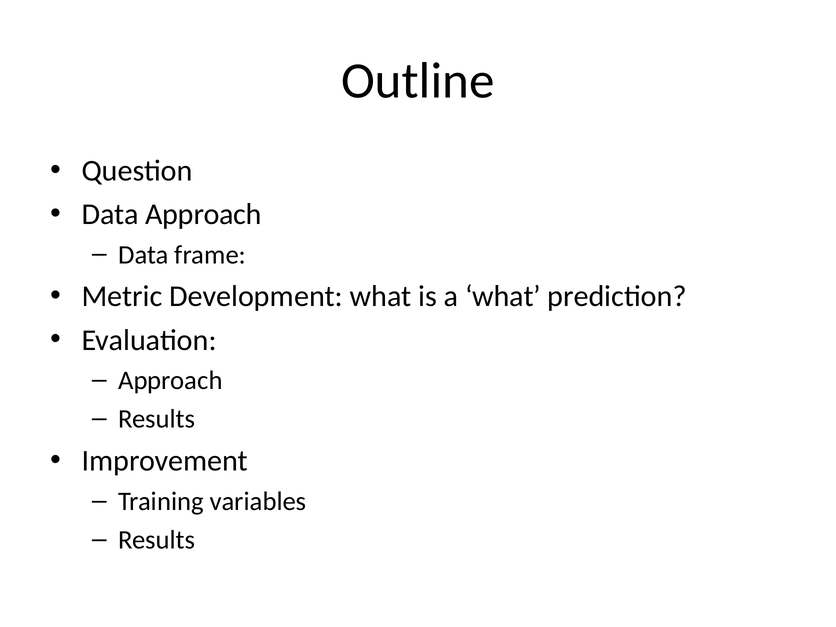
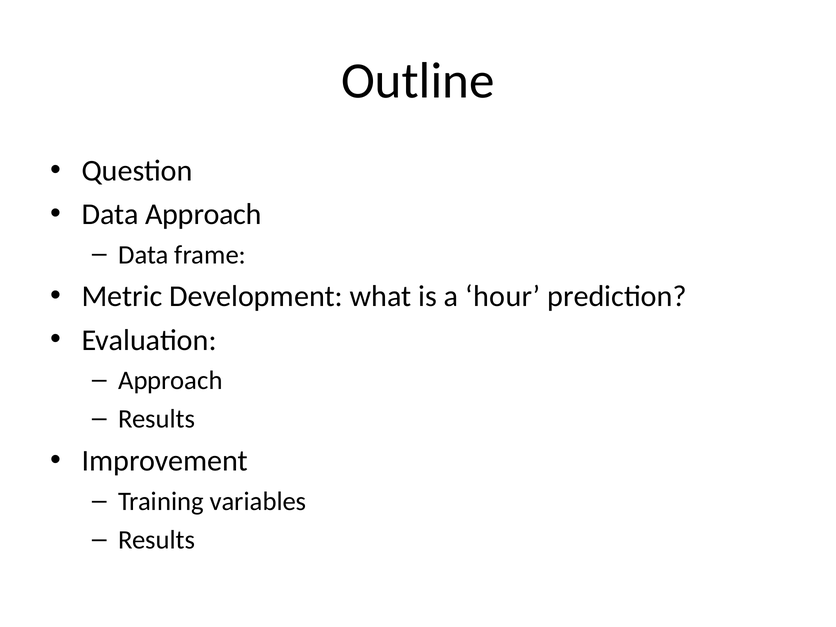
a what: what -> hour (503, 297)
